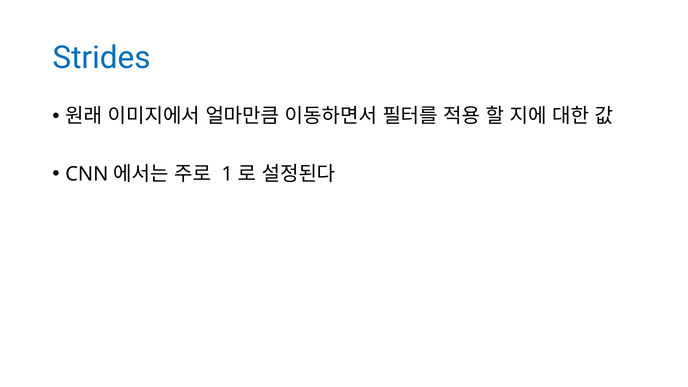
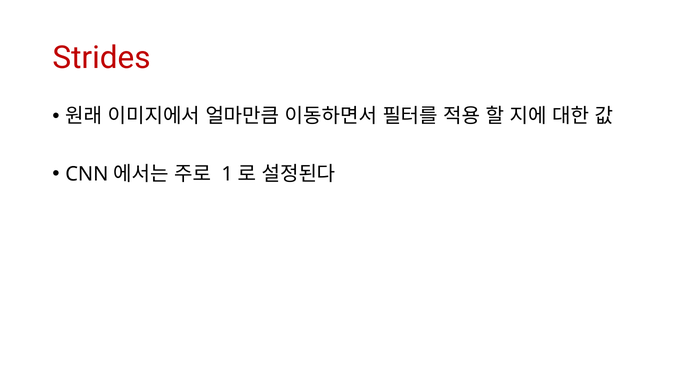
Strides colour: blue -> red (101, 58)
